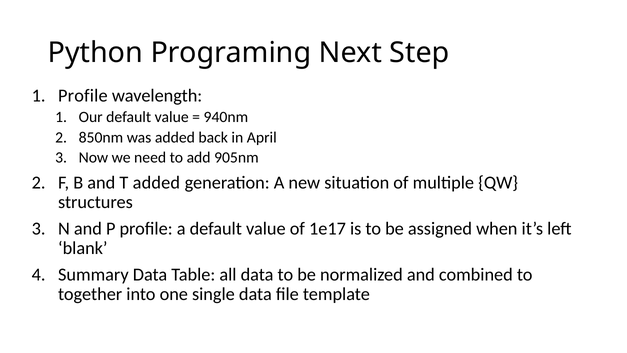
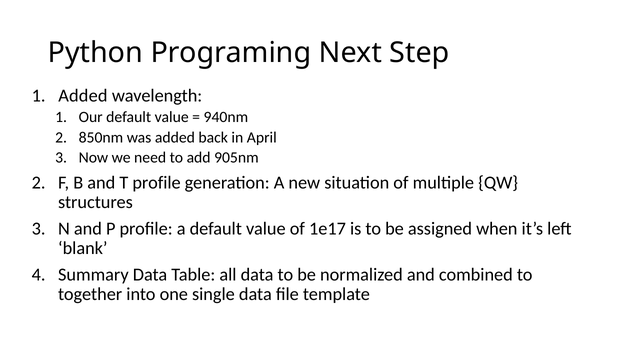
Profile: Profile -> Added (83, 95)
T added: added -> profile (157, 182)
